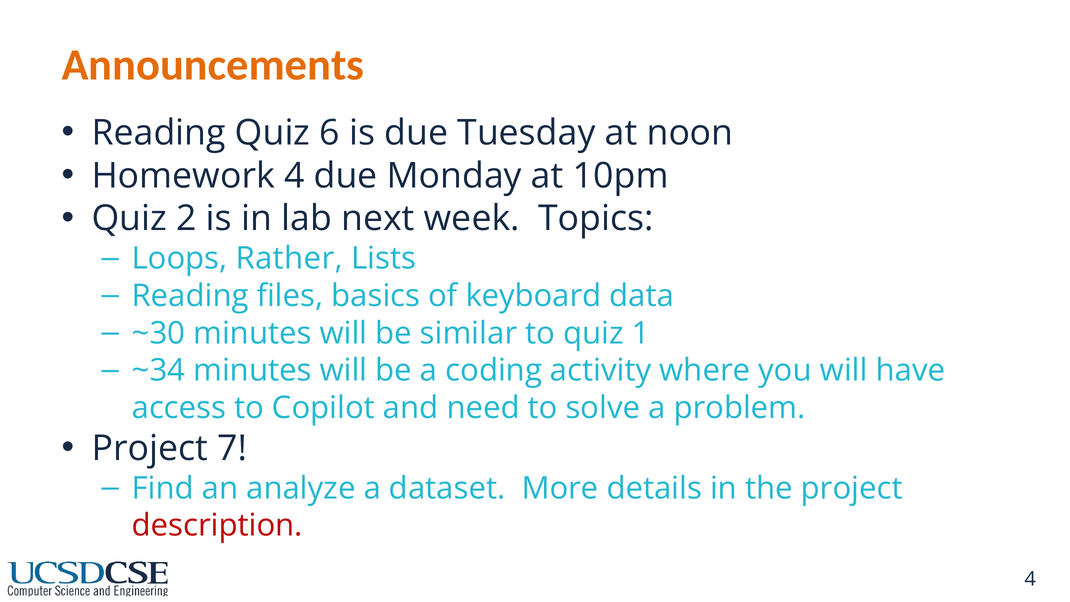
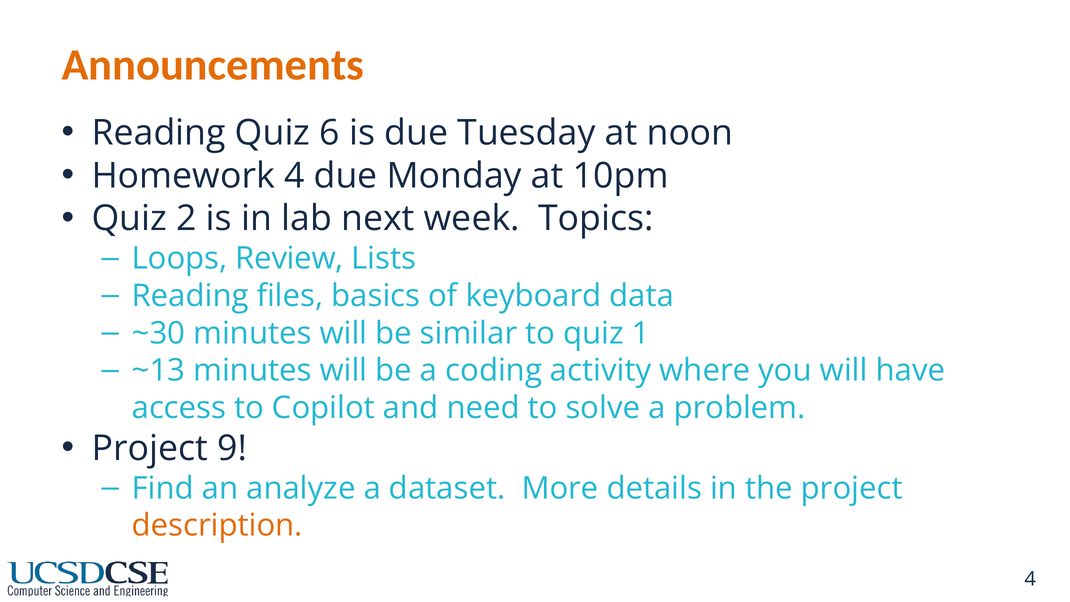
Rather: Rather -> Review (289, 258)
~34: ~34 -> ~13 (158, 371)
7: 7 -> 9 (232, 448)
description colour: red -> orange (217, 526)
